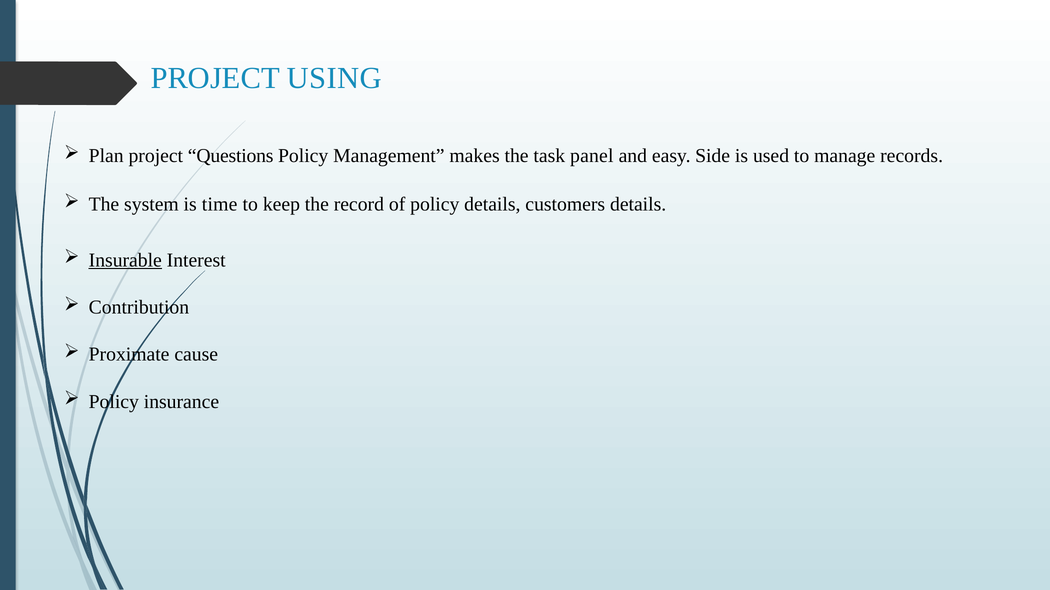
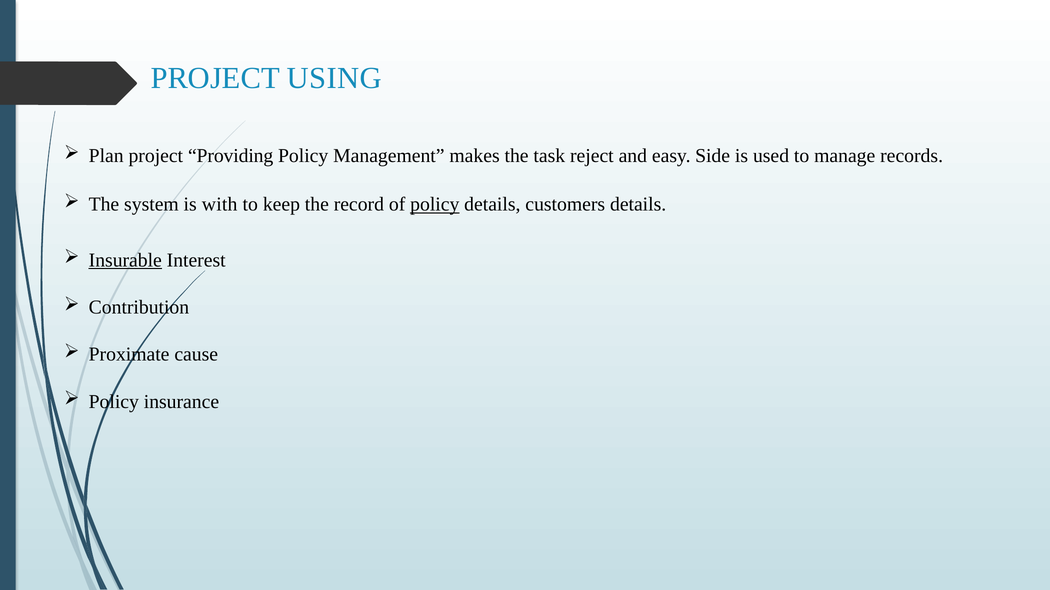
Questions: Questions -> Providing (231, 156)
panel: panel -> reject (592, 156)
time: time -> with (220, 205)
policy underline: none -> present (435, 205)
